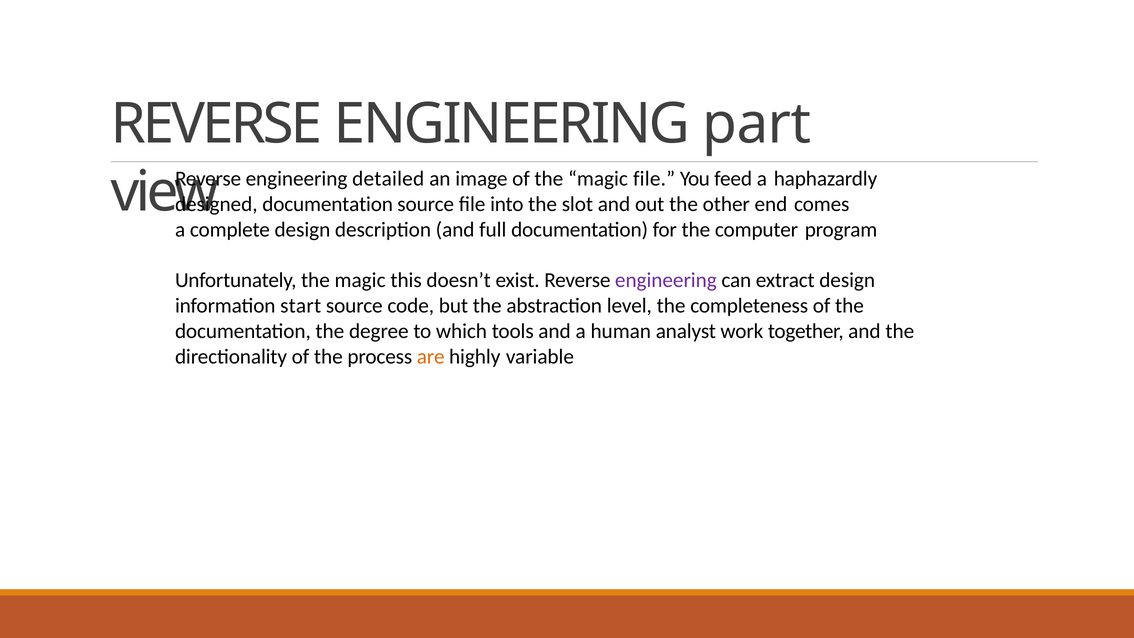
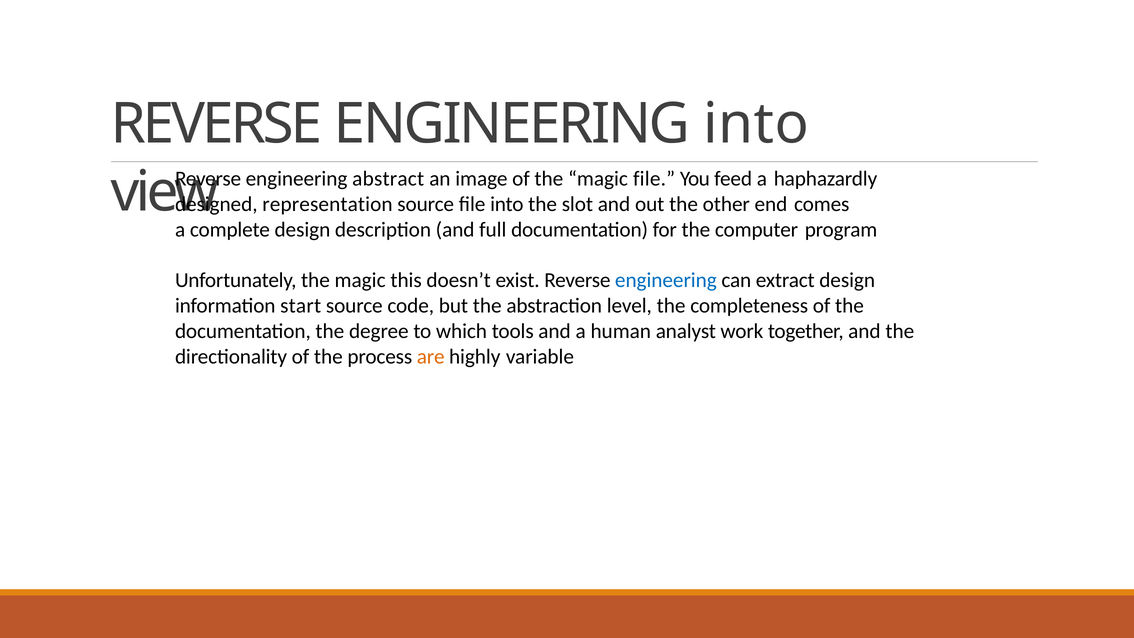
ENGINEERING part: part -> into (756, 124)
detailed: detailed -> abstract (388, 179)
documentation: documentation -> representation (327, 204)
engineering colour: purple -> blue (666, 280)
